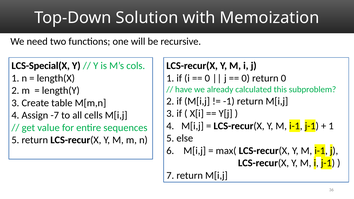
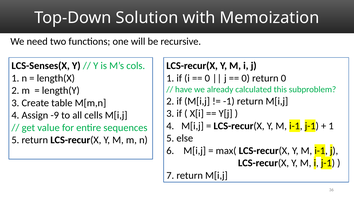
LCS-Special(X: LCS-Special(X -> LCS-Senses(X (41, 66)
-7: -7 -> -9 (55, 115)
